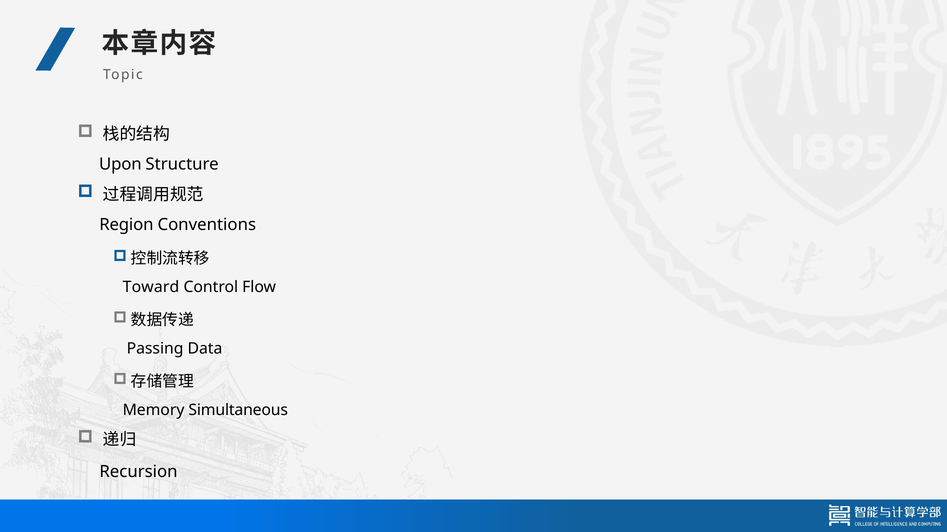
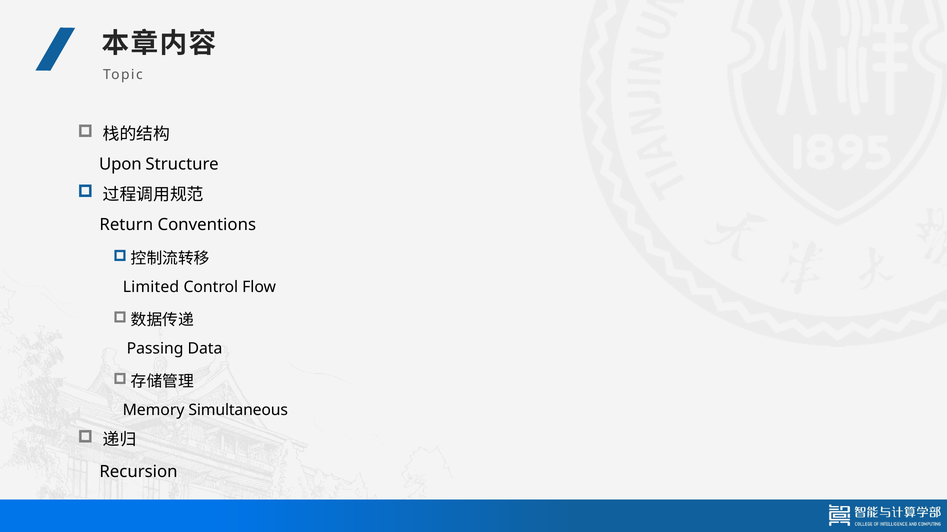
Region: Region -> Return (126, 225)
Toward: Toward -> Limited (151, 287)
